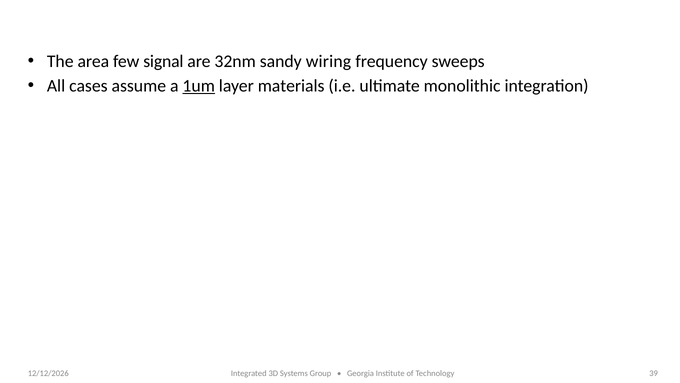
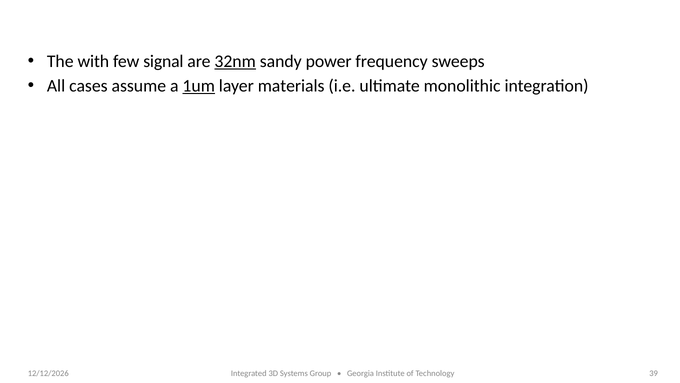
area: area -> with (93, 61)
32nm underline: none -> present (235, 61)
wiring: wiring -> power (329, 61)
